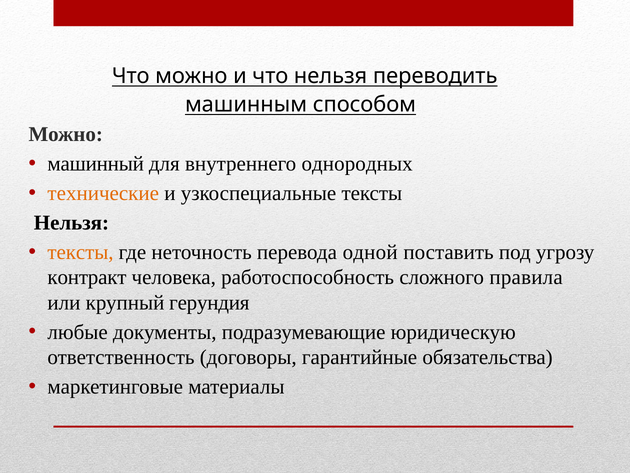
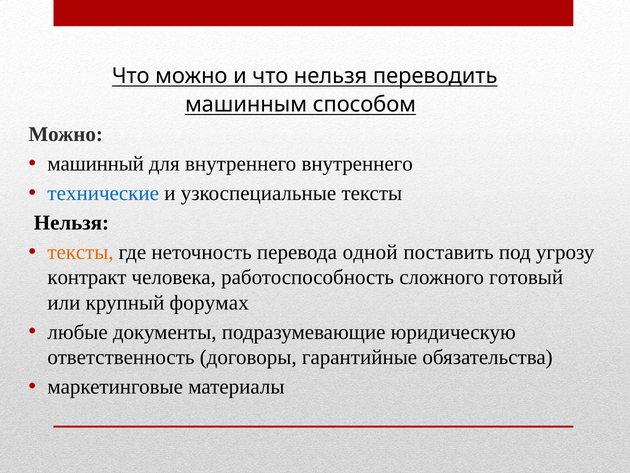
внутреннего однородных: однородных -> внутреннего (357, 164)
технические colour: orange -> blue (103, 193)
правила: правила -> готовый (526, 277)
герундия: герундия -> форумах (209, 302)
